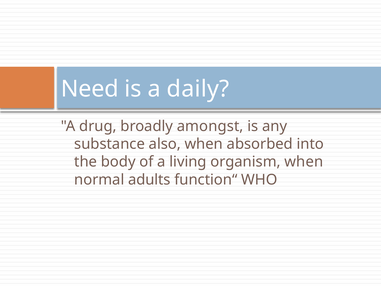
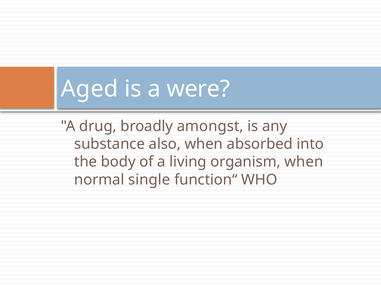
Need: Need -> Aged (90, 89)
daily: daily -> were (198, 89)
adults: adults -> single (149, 179)
